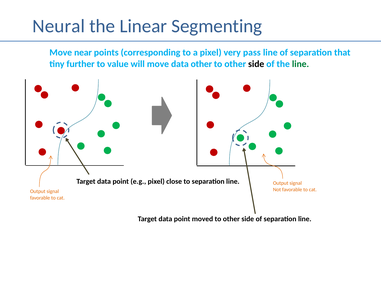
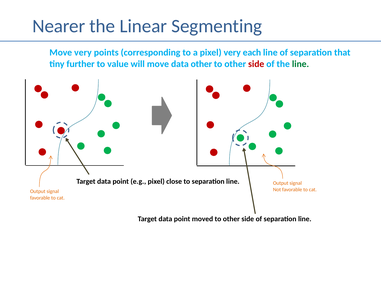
Neural: Neural -> Nearer (59, 26)
Move near: near -> very (83, 53)
pass: pass -> each (252, 53)
side colour: black -> red (256, 64)
